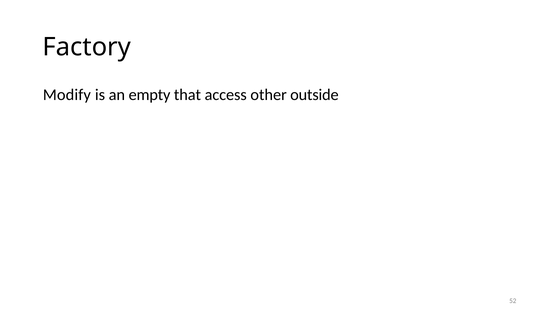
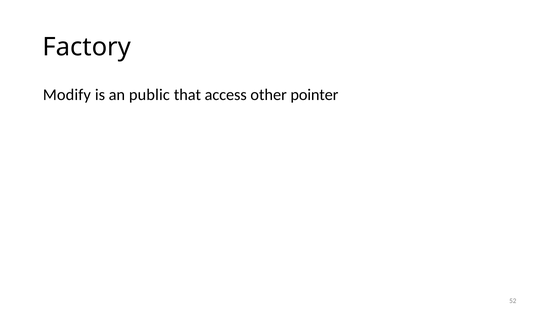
empty: empty -> public (149, 95)
outside: outside -> pointer (314, 95)
